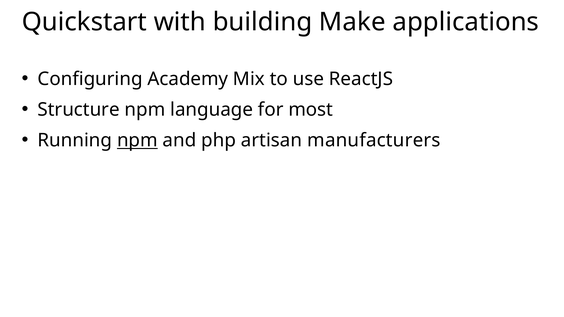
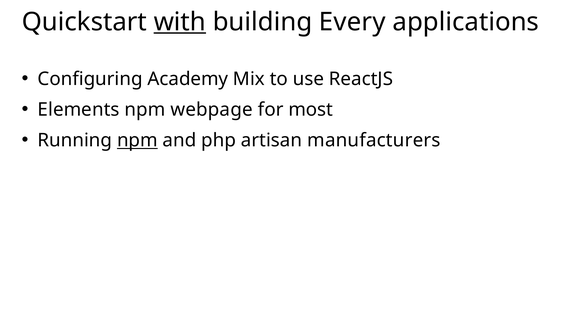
with underline: none -> present (180, 22)
Make: Make -> Every (352, 22)
Structure: Structure -> Elements (79, 110)
language: language -> webpage (212, 110)
